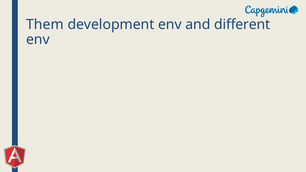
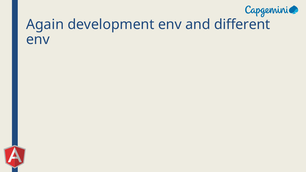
Them: Them -> Again (45, 24)
